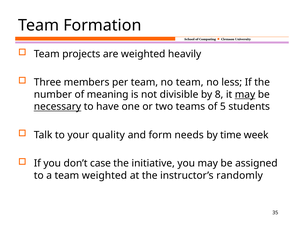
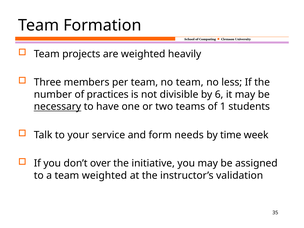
meaning: meaning -> practices (108, 94)
8: 8 -> 6 (219, 94)
may underline: present -> none (245, 94)
5: 5 -> 1 (223, 107)
quality: quality -> service (108, 135)
case: case -> over (100, 163)
randomly: randomly -> validation (240, 175)
